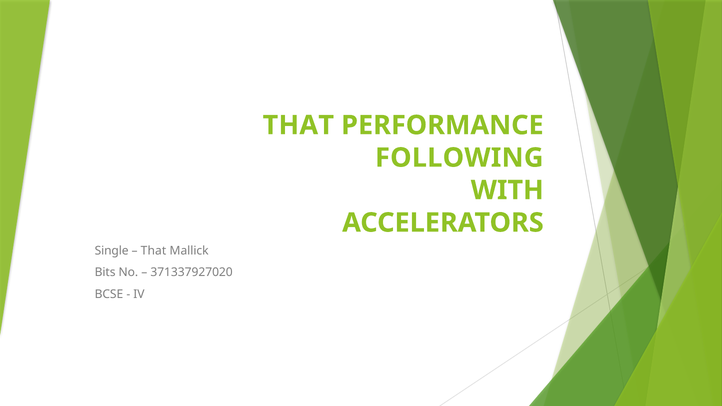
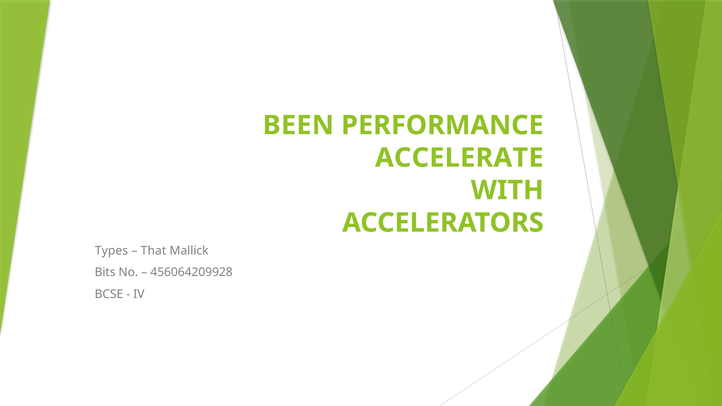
THAT: THAT -> BEEN (298, 125)
FOLLOWING: FOLLOWING -> ACCELERATE (459, 158)
Single: Single -> Types (112, 251)
371337927020: 371337927020 -> 456064209928 (192, 273)
